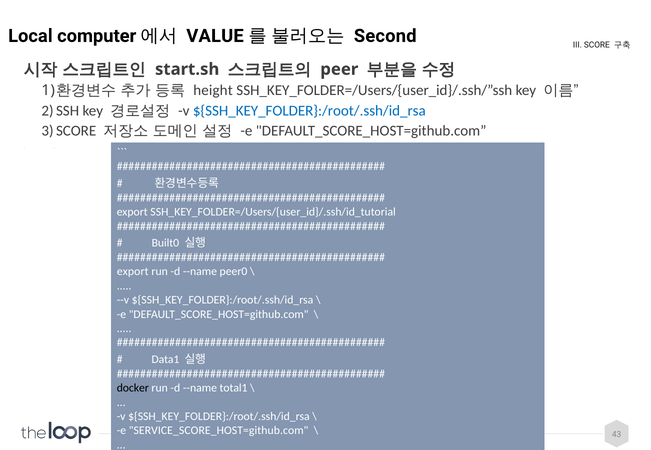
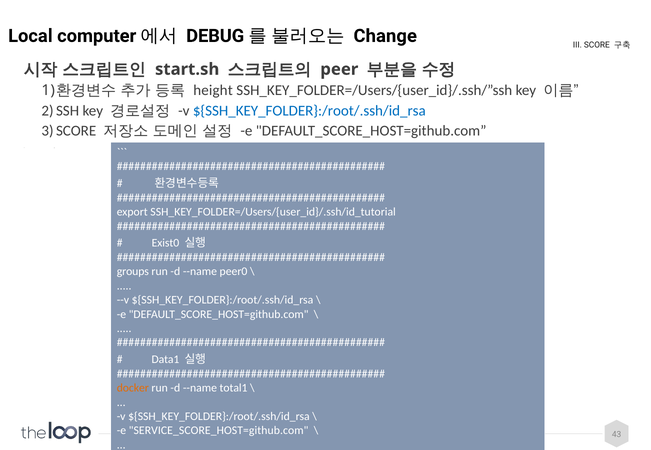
VALUE: VALUE -> DEBUG (215, 36)
Second: Second -> Change (385, 36)
Built0: Built0 -> Exist0 (165, 243)
export: export -> groups (133, 272)
docker colour: black -> orange (133, 389)
